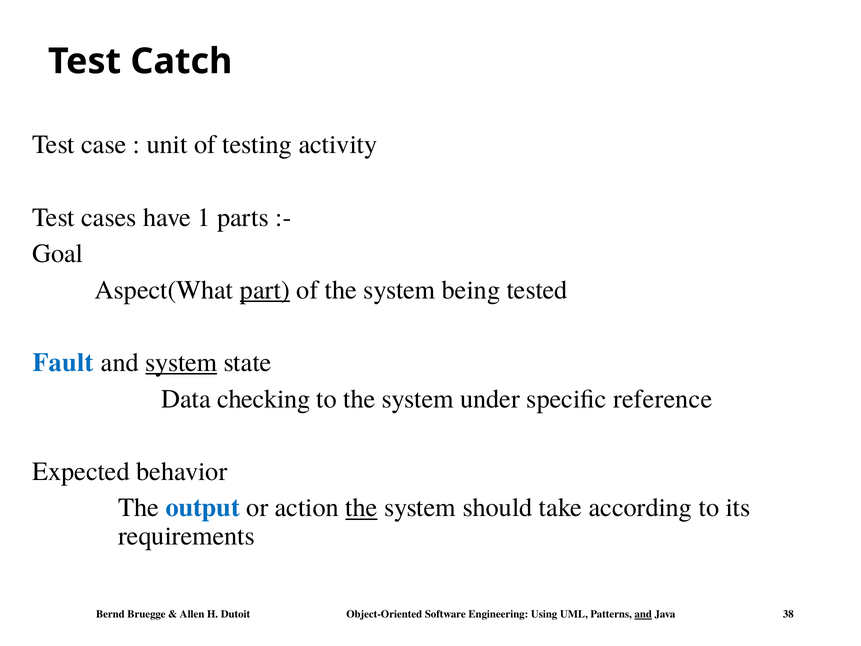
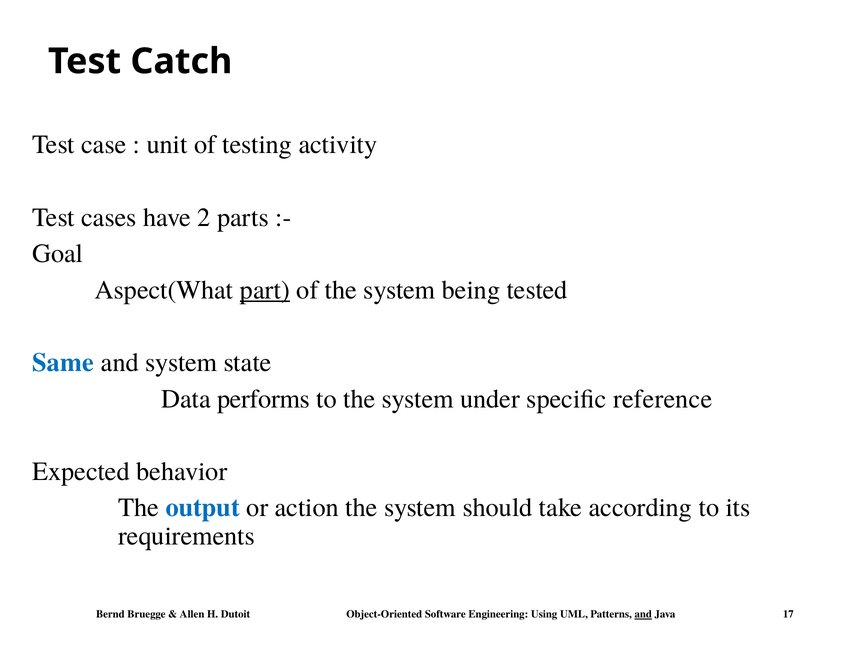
1: 1 -> 2 (204, 217)
Fault: Fault -> Same (63, 362)
system underline: present -> none (181, 362)
checking: checking -> performs (264, 399)
the underline: present -> none (361, 508)
38: 38 -> 17 (788, 614)
